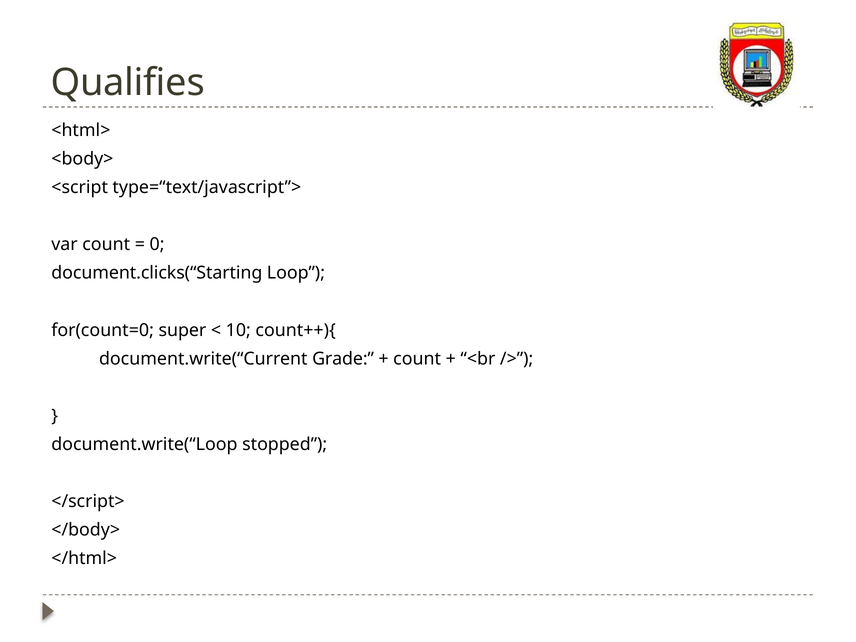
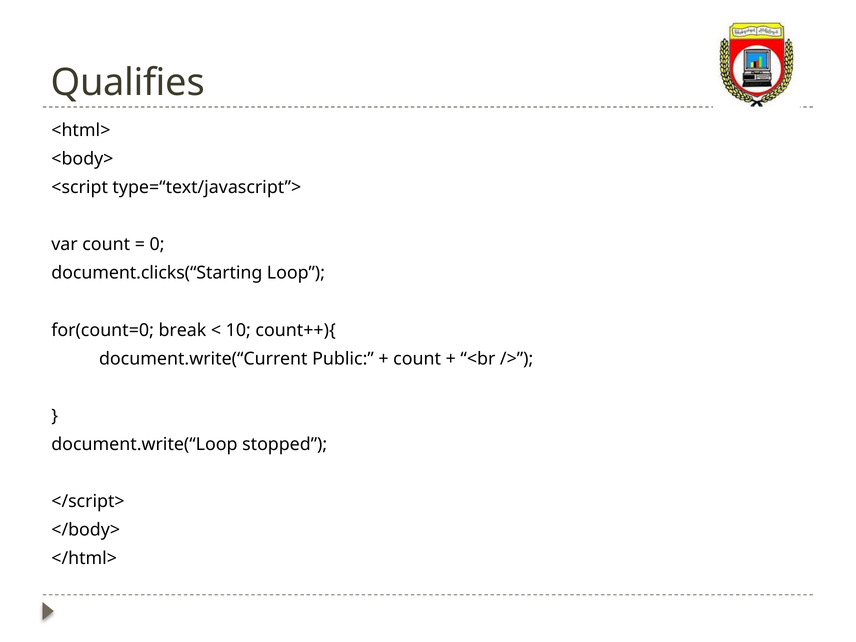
super: super -> break (182, 330)
Grade: Grade -> Public (343, 359)
